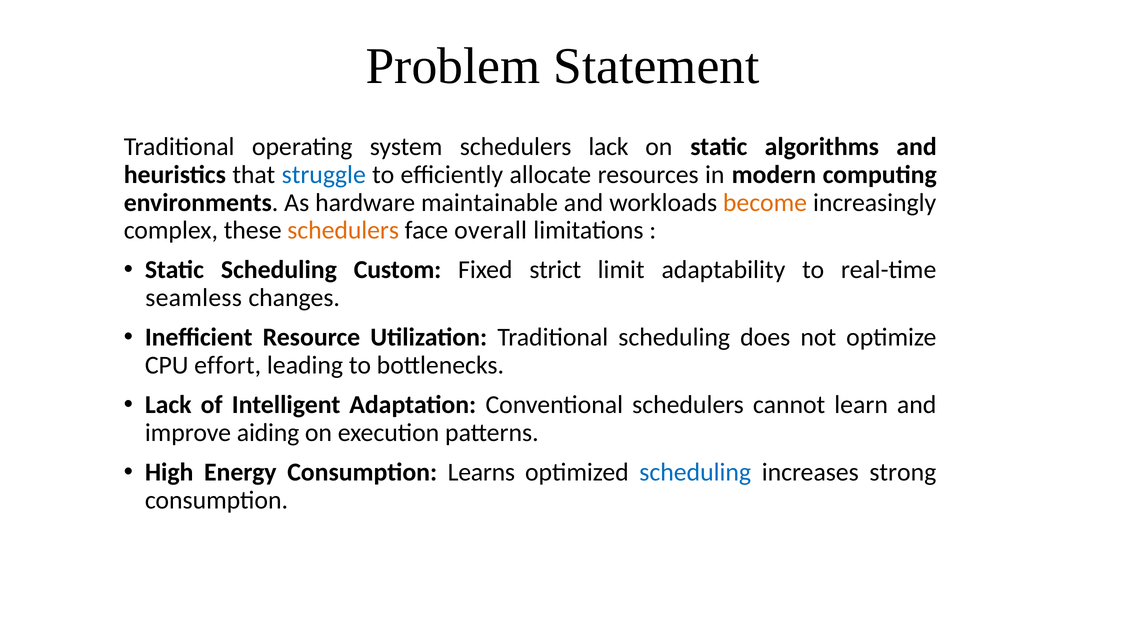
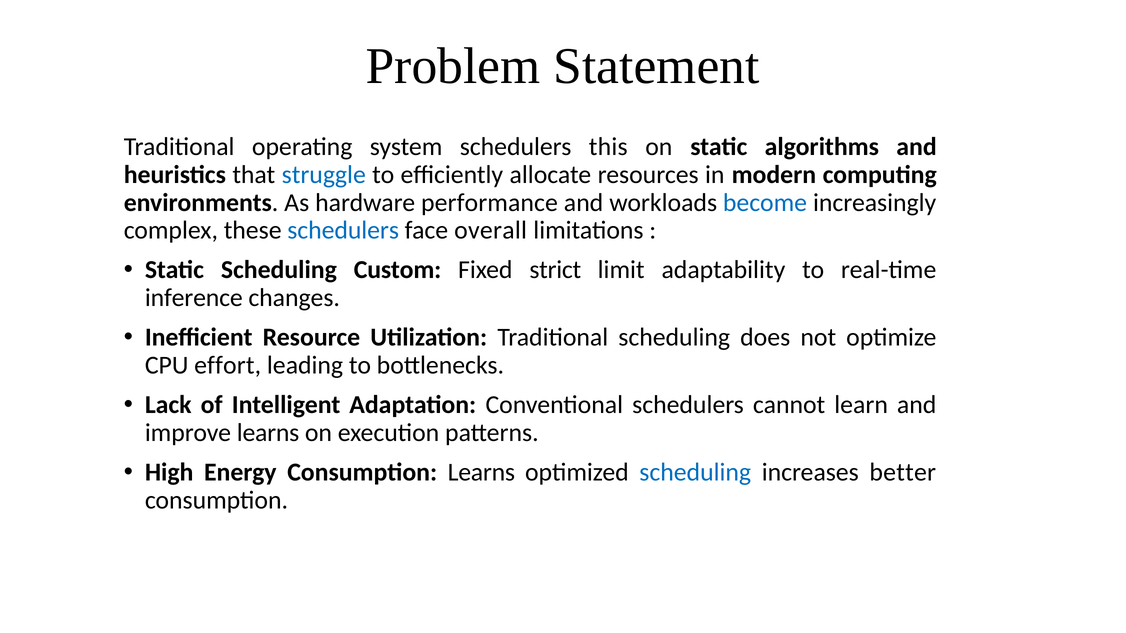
schedulers lack: lack -> this (608, 147)
maintainable: maintainable -> performance (489, 203)
become colour: orange -> blue (765, 203)
schedulers colour: orange -> blue (343, 231)
seamless: seamless -> inference (194, 298)
improve aiding: aiding -> learns (268, 433)
strong: strong -> better (903, 472)
